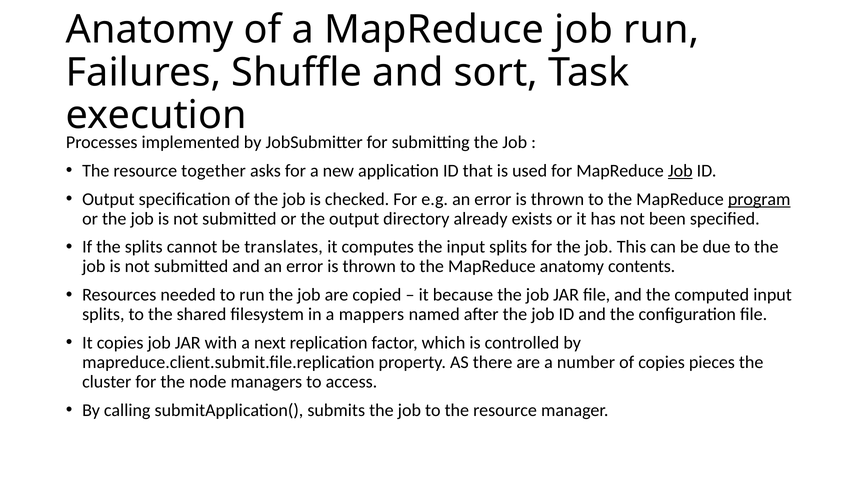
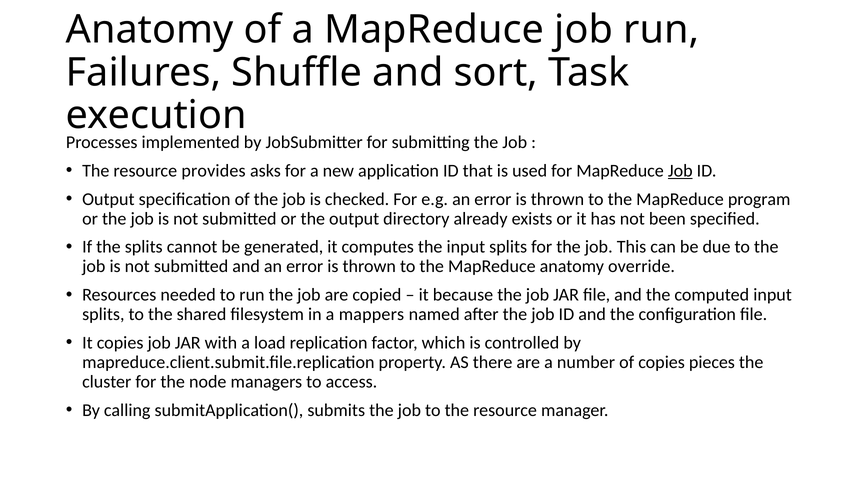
together: together -> provides (214, 171)
program underline: present -> none (759, 199)
translates: translates -> generated (284, 247)
contents: contents -> override (642, 267)
next: next -> load (270, 343)
